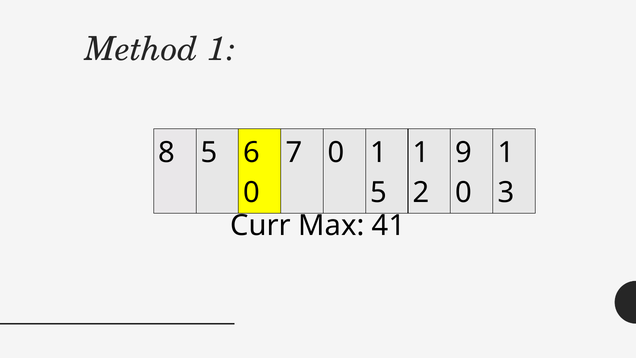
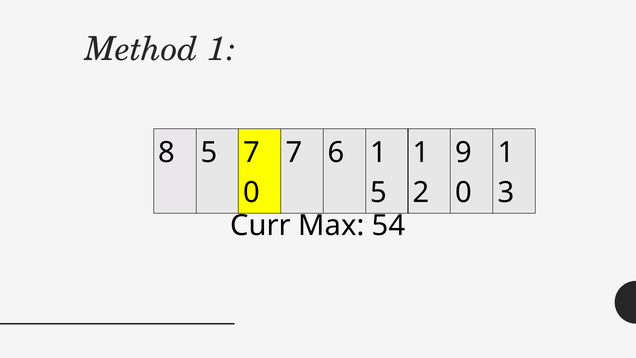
5 6: 6 -> 7 (252, 153)
7 0: 0 -> 6 (336, 153)
41: 41 -> 54 (389, 225)
